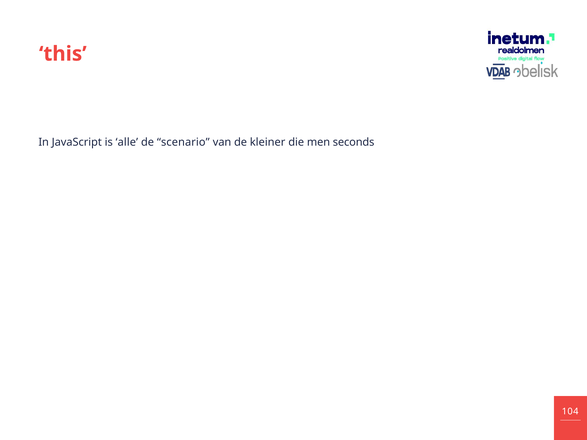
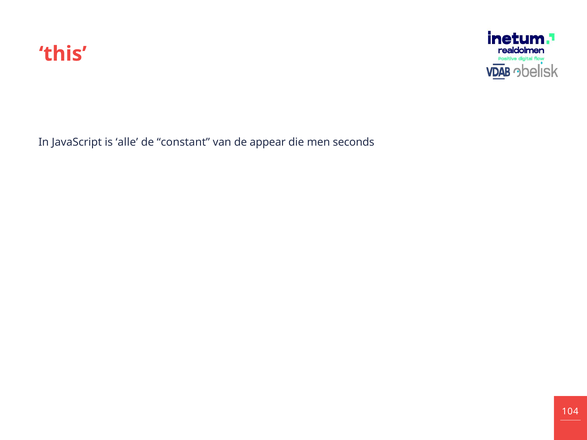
scenario: scenario -> constant (183, 142)
kleiner: kleiner -> appear (268, 142)
